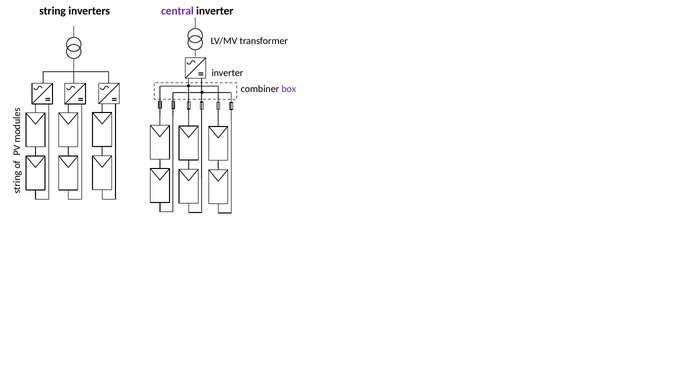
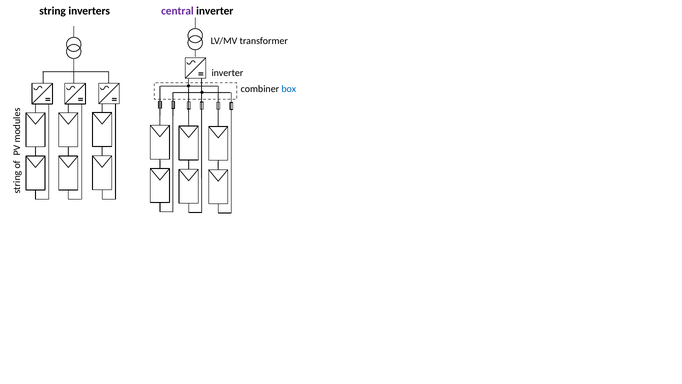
box colour: purple -> blue (289, 89)
